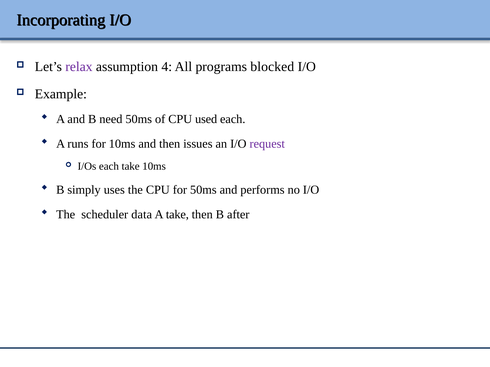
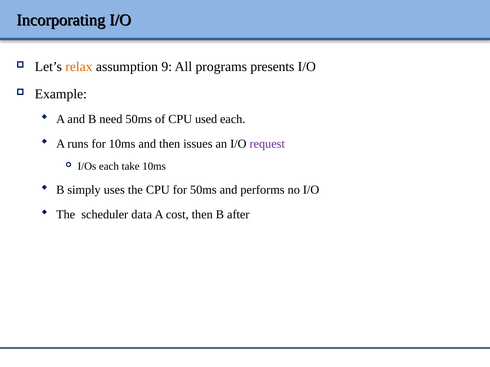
relax colour: purple -> orange (79, 67)
4: 4 -> 9 (167, 67)
blocked: blocked -> presents (272, 67)
A take: take -> cost (177, 215)
